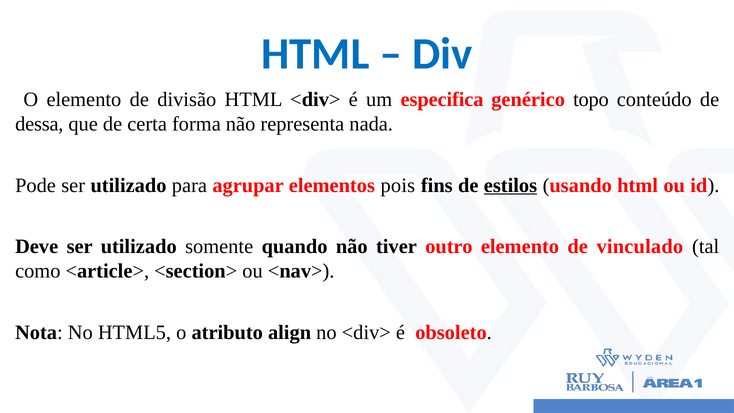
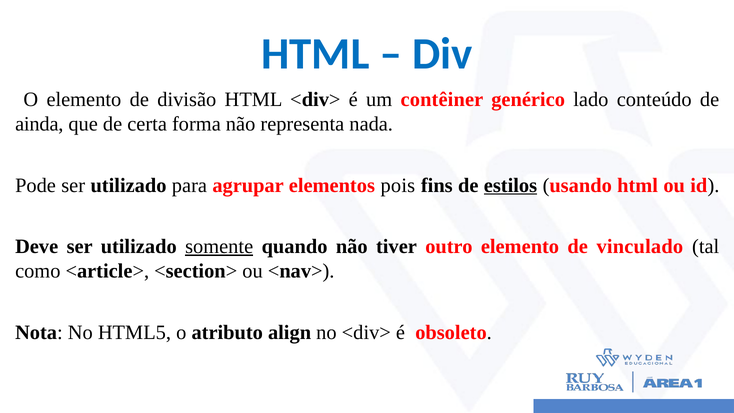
especifica: especifica -> contêiner (442, 100)
topo: topo -> lado (591, 100)
dessa: dessa -> ainda (39, 124)
somente underline: none -> present (219, 246)
